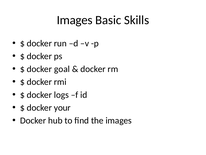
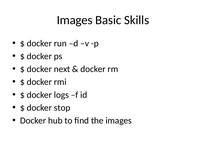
goal: goal -> next (62, 69)
your: your -> stop (62, 107)
